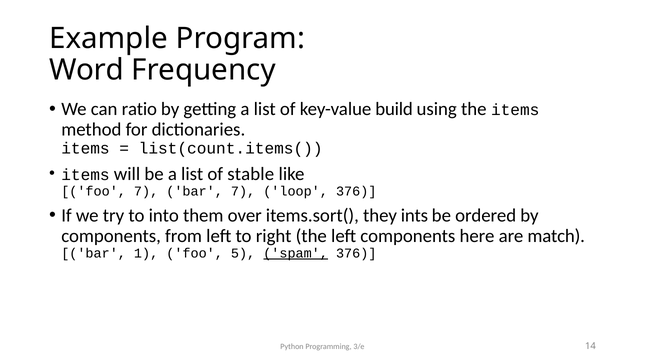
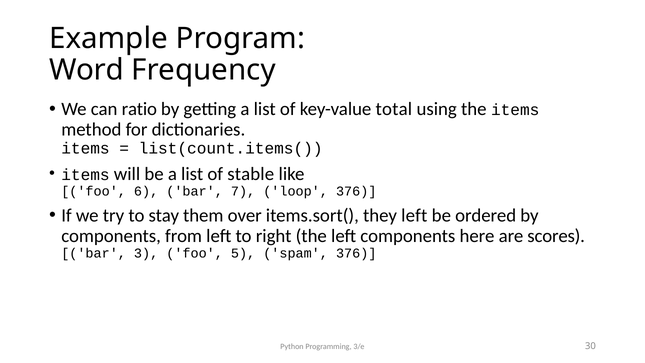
build: build -> total (394, 109)
foo 7: 7 -> 6 (146, 191)
into: into -> stay (164, 215)
they ints: ints -> left (414, 215)
match: match -> scores (556, 236)
1: 1 -> 3 (146, 253)
spam underline: present -> none (296, 253)
14: 14 -> 30 (590, 346)
